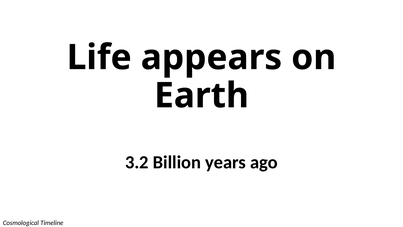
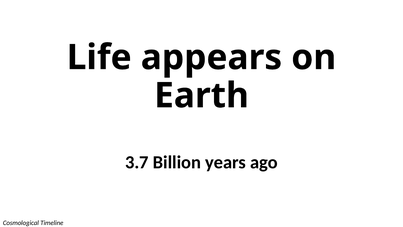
3.2: 3.2 -> 3.7 (137, 162)
